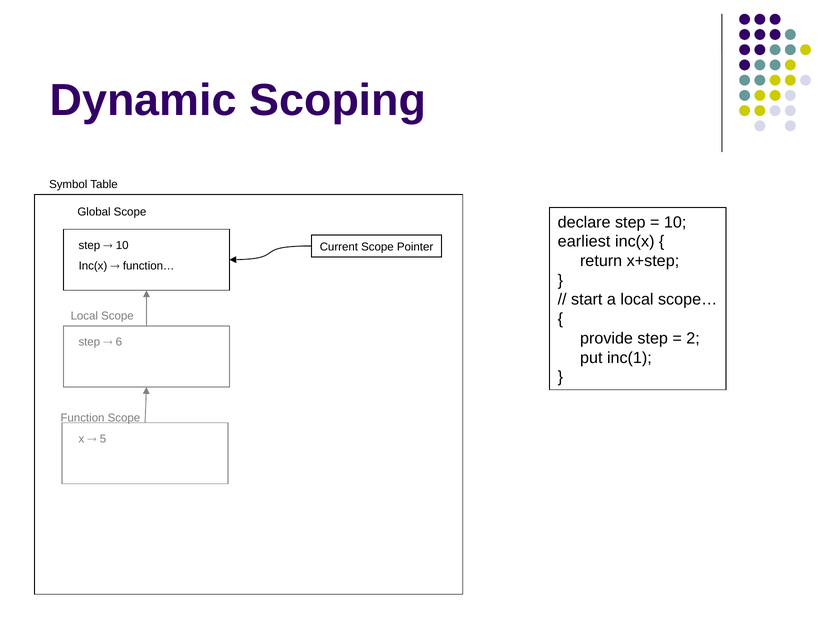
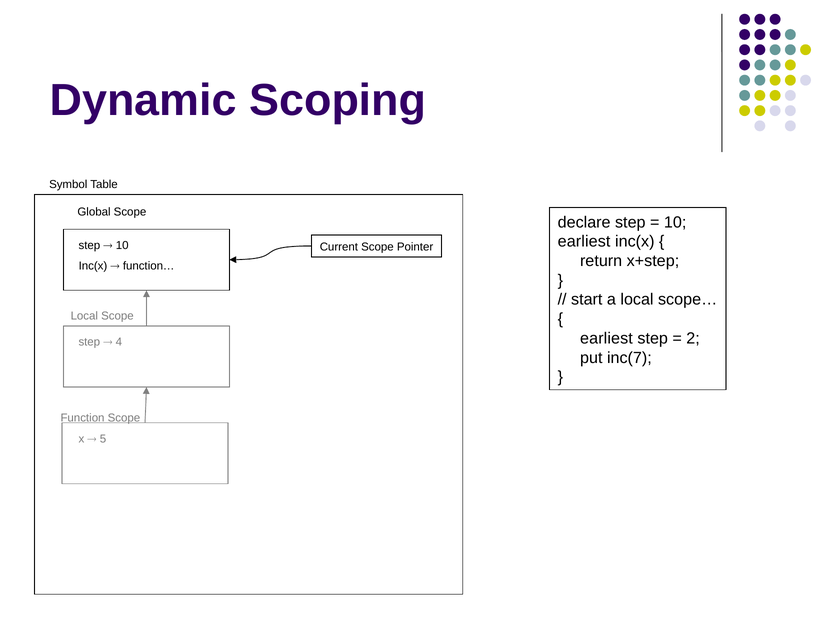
provide: provide -> earliest (606, 338)
6: 6 -> 4 (119, 342)
inc(1: inc(1 -> inc(7 (629, 358)
